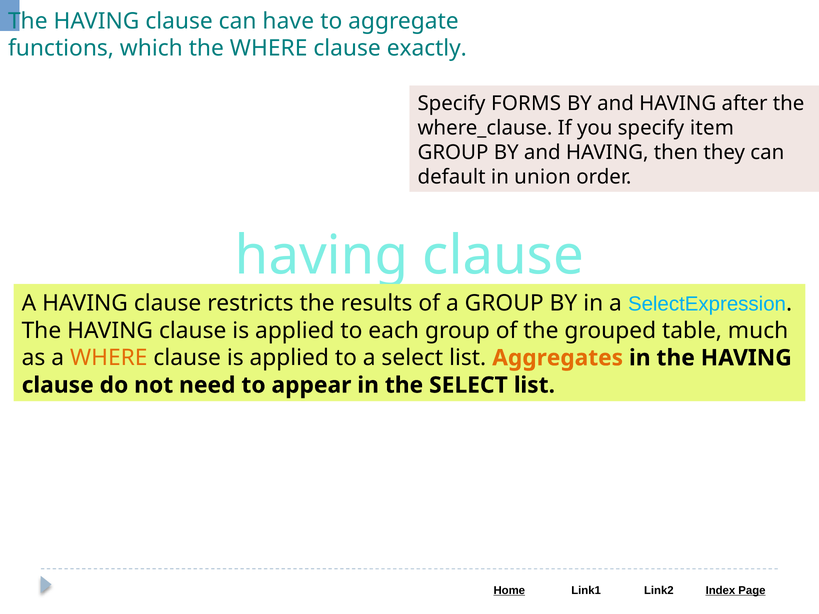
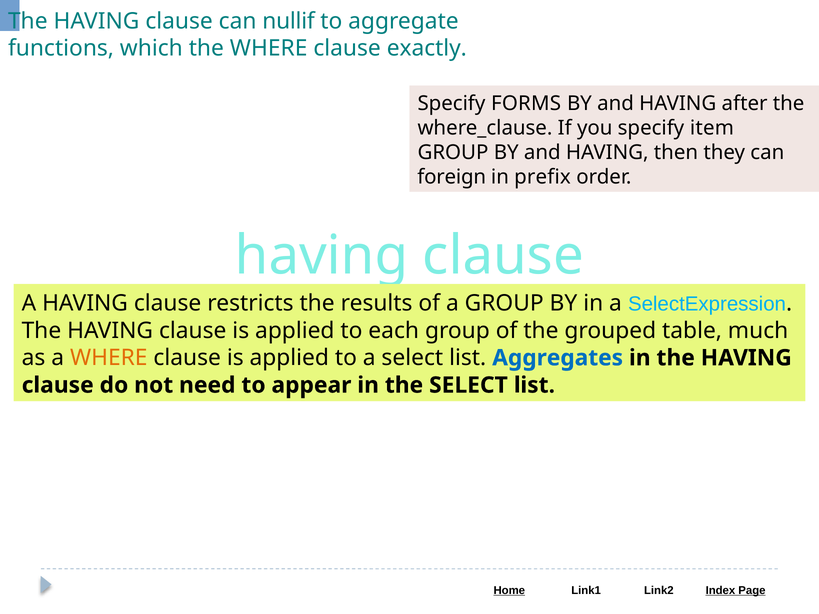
have: have -> nullif (289, 21)
default: default -> foreign (452, 177)
union: union -> prefix (542, 177)
Aggregates colour: orange -> blue (558, 358)
